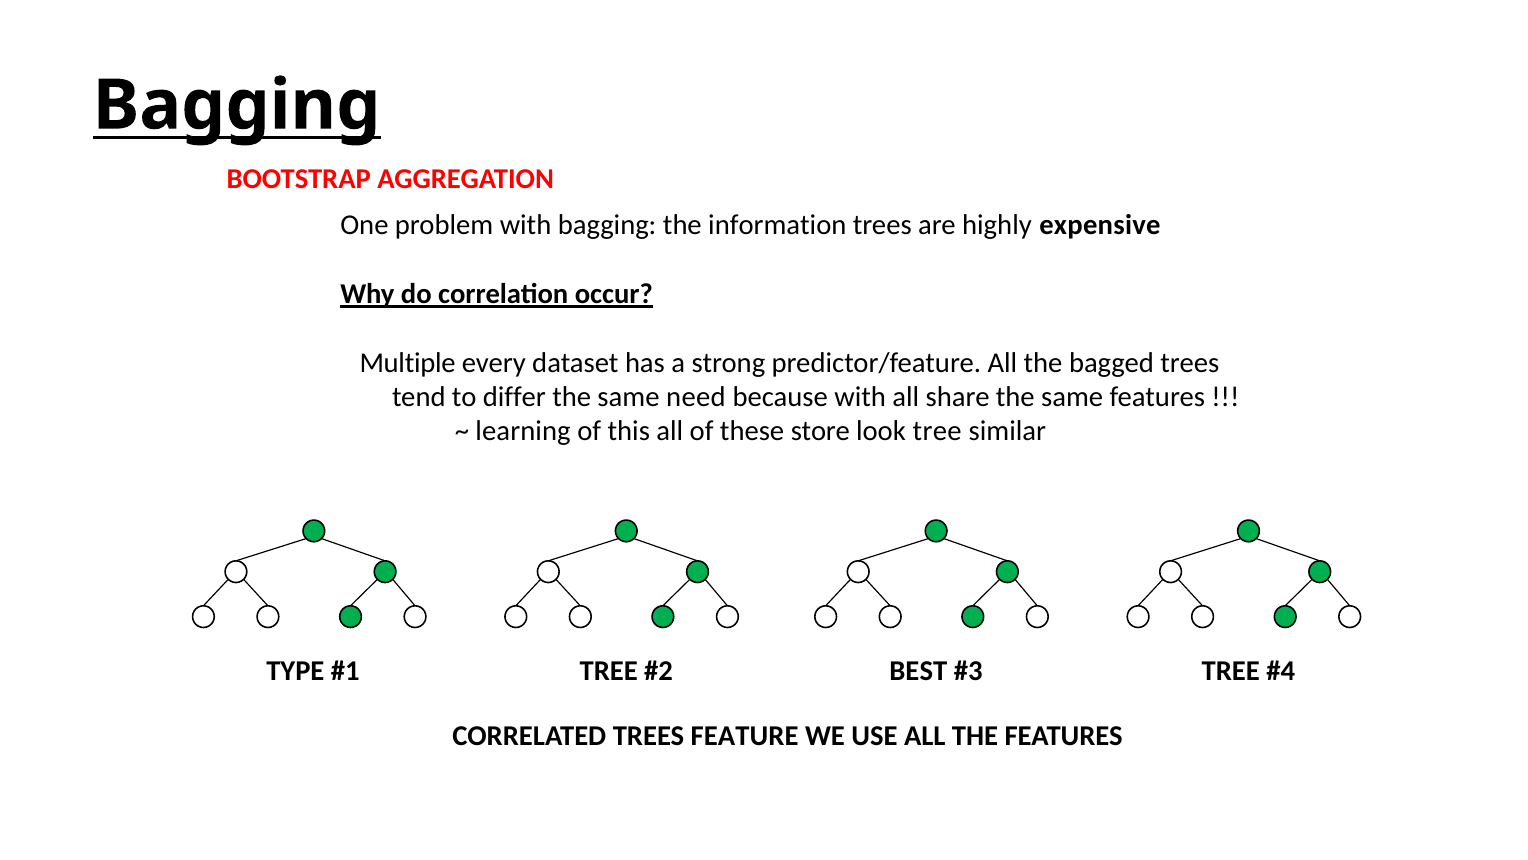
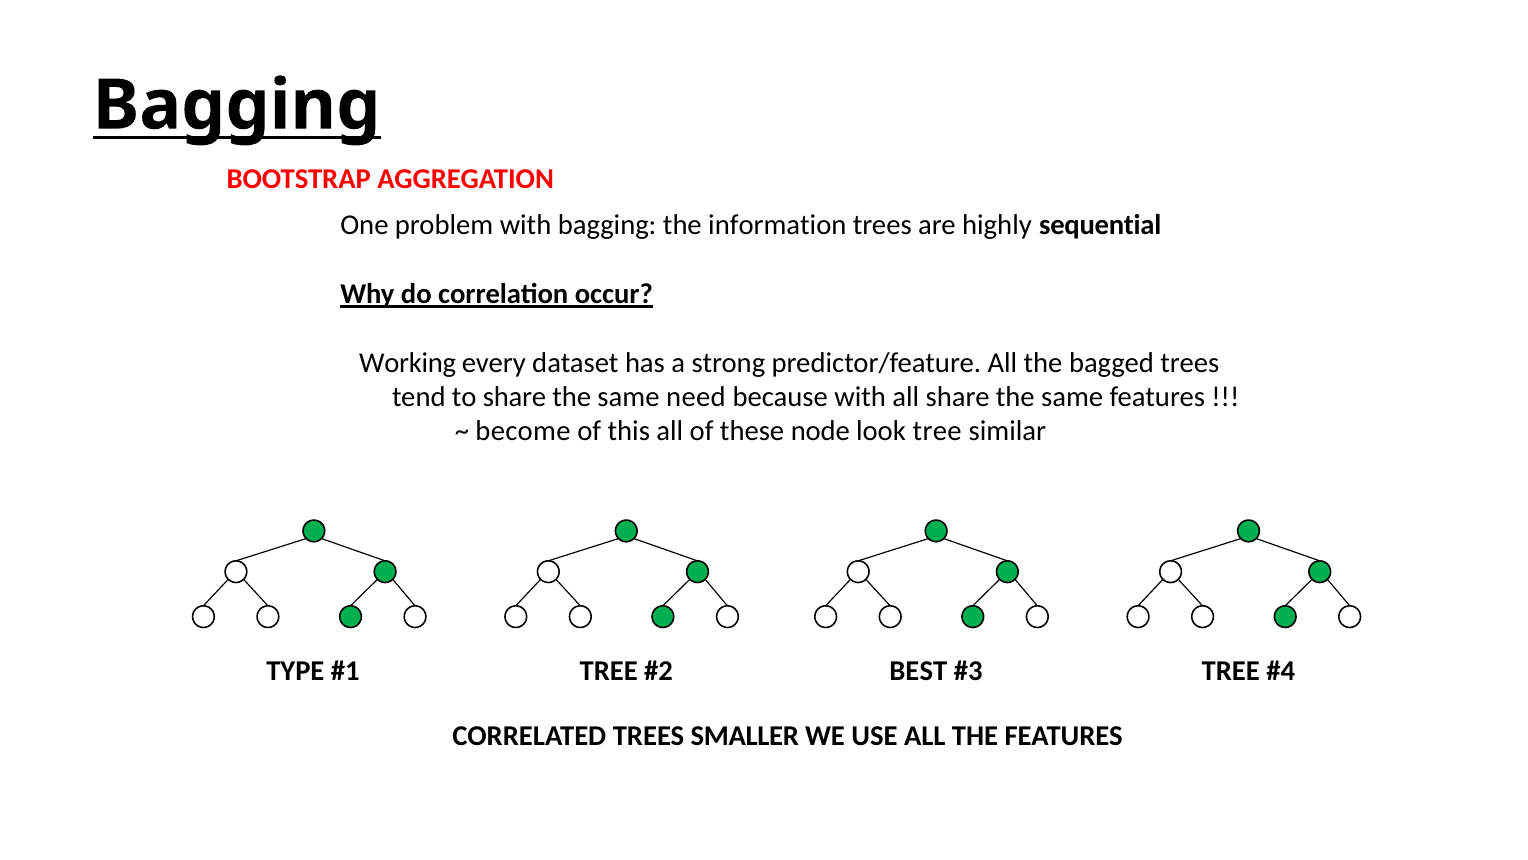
expensive: expensive -> sequential (1100, 225)
Multiple: Multiple -> Working (408, 362)
to differ: differ -> share (514, 397)
learning: learning -> become (523, 431)
store: store -> node (820, 431)
FEATURE: FEATURE -> SMALLER (745, 736)
